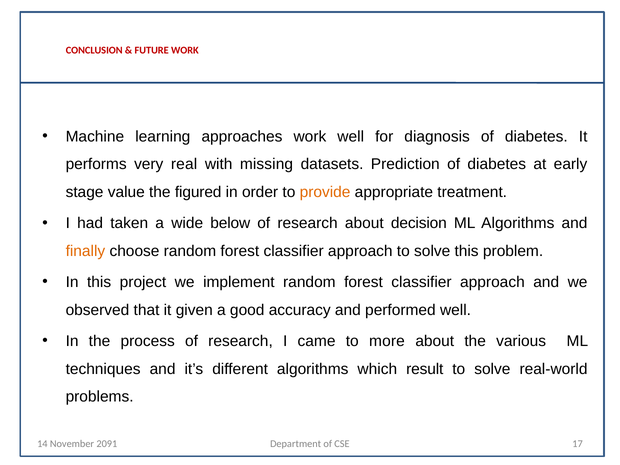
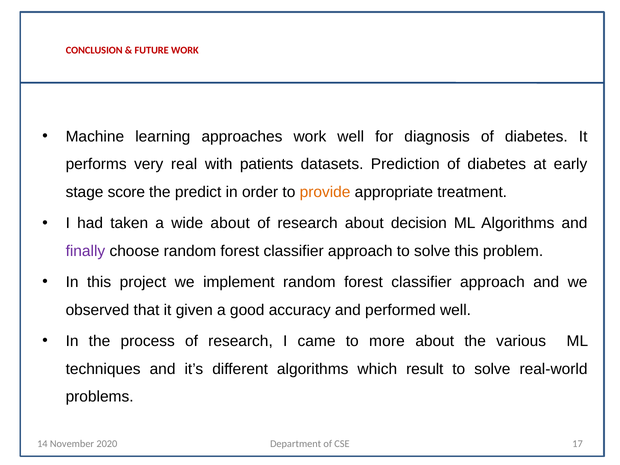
missing: missing -> patients (267, 164)
value: value -> score (126, 192)
figured: figured -> predict (198, 192)
wide below: below -> about (230, 223)
finally colour: orange -> purple (85, 251)
2091: 2091 -> 2020 (107, 444)
